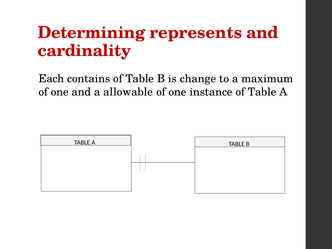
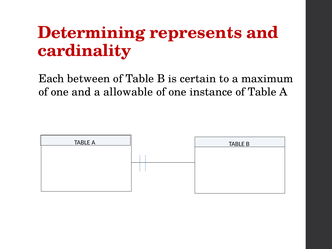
contains: contains -> between (89, 79)
change: change -> certain (198, 79)
